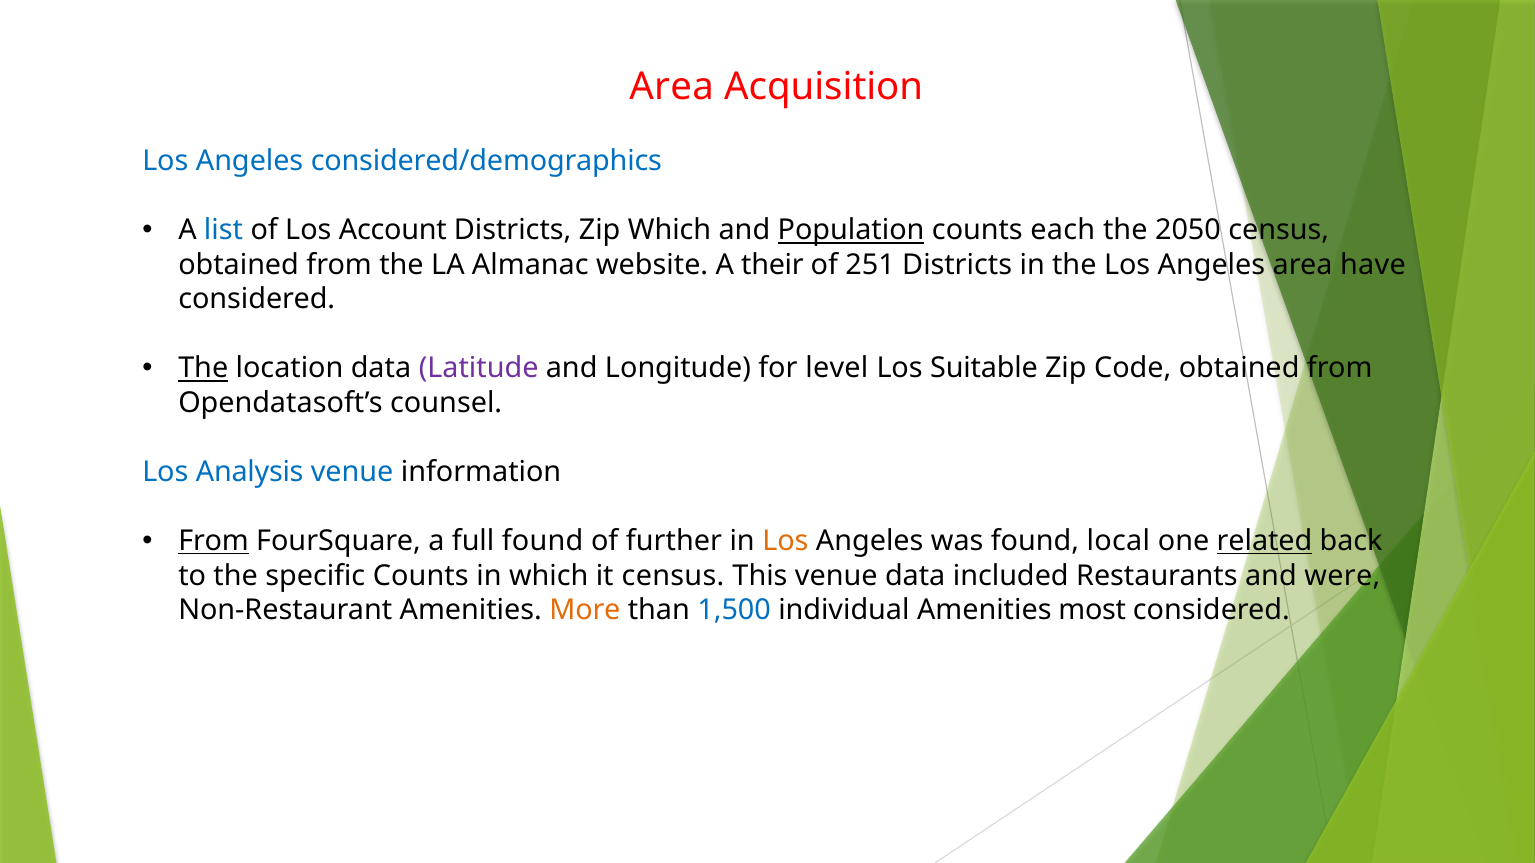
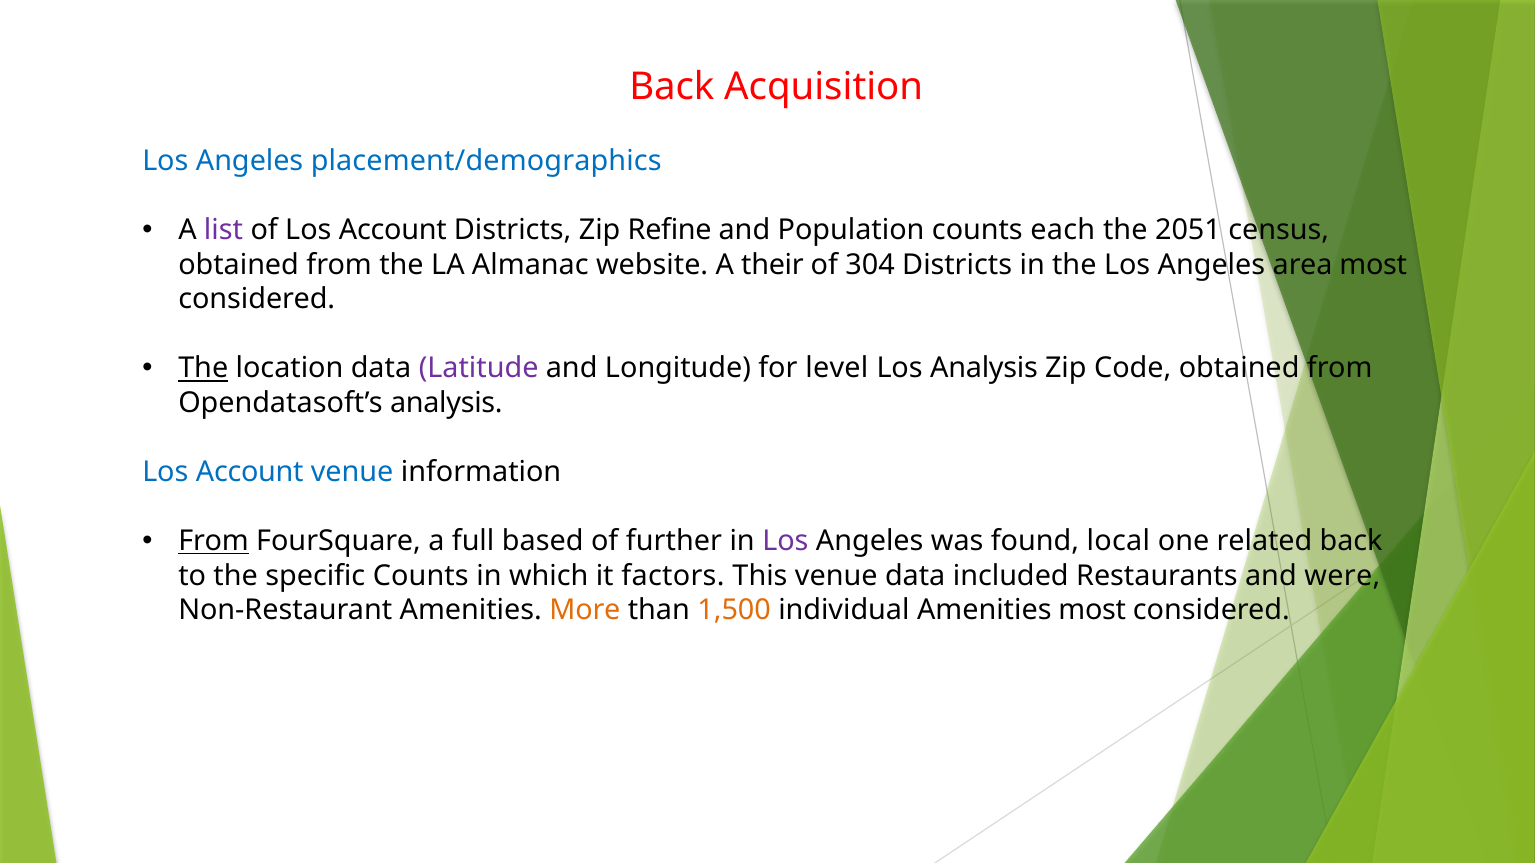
Area: Area -> Back (672, 87)
considered/demographics: considered/demographics -> placement/demographics (486, 161)
list colour: blue -> purple (223, 231)
Zip Which: Which -> Refine (670, 231)
Population underline: present -> none (851, 231)
2050: 2050 -> 2051 (1188, 231)
251: 251 -> 304 (870, 265)
area have: have -> most (1373, 265)
Los Suitable: Suitable -> Analysis (984, 369)
Opendatasoft’s counsel: counsel -> analysis (446, 403)
Analysis: Analysis -> Account (250, 472)
full found: found -> based (543, 541)
Los colour: orange -> purple (785, 541)
related underline: present -> none (1264, 541)
it census: census -> factors (673, 576)
1,500 colour: blue -> orange (734, 610)
